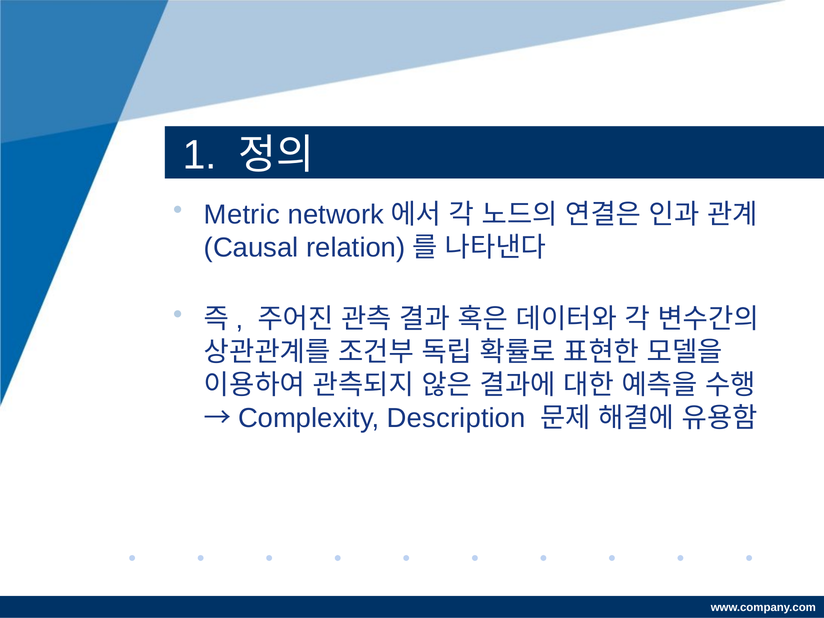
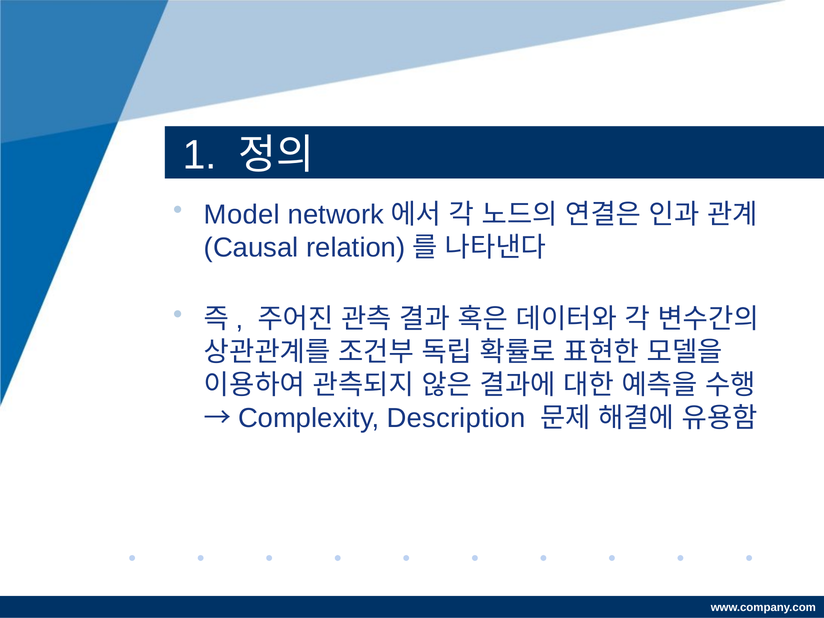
Metric: Metric -> Model (242, 215)
